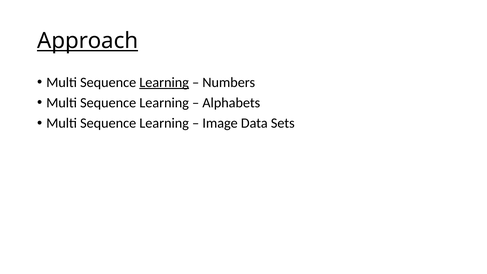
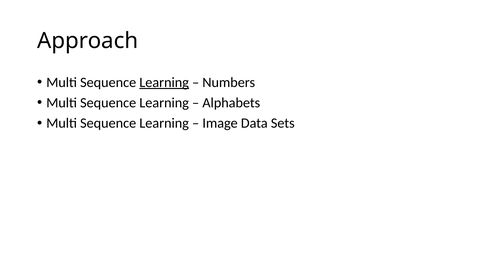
Approach underline: present -> none (88, 41)
